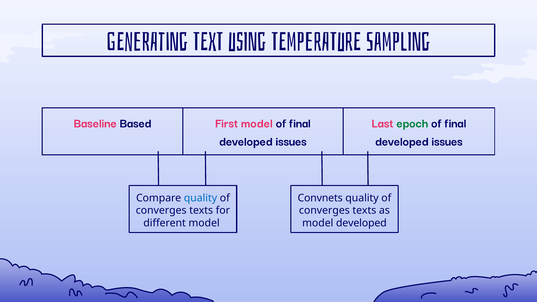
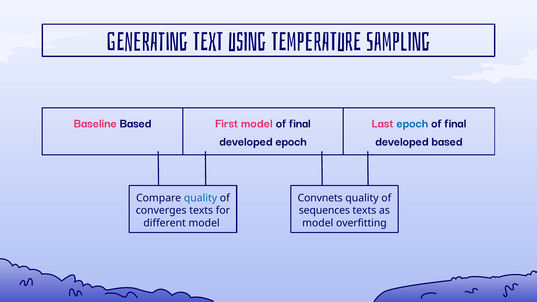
epoch colour: green -> blue (412, 123)
issues: issues -> epoch (291, 141)
issues: issues -> based (447, 141)
converges: converges -> sequences (324, 211)
model developed: developed -> overfitting (361, 223)
